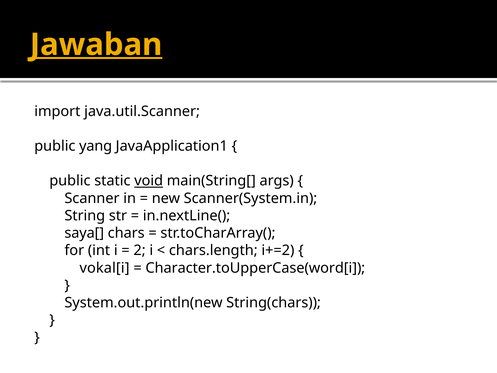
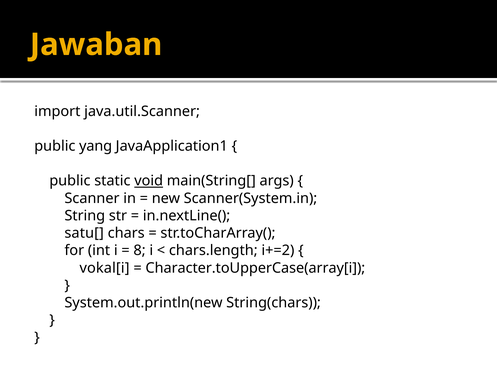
Jawaban underline: present -> none (96, 45)
saya[: saya[ -> satu[ (84, 233)
2: 2 -> 8 (140, 250)
Character.toUpperCase(word[i: Character.toUpperCase(word[i -> Character.toUpperCase(array[i (255, 268)
